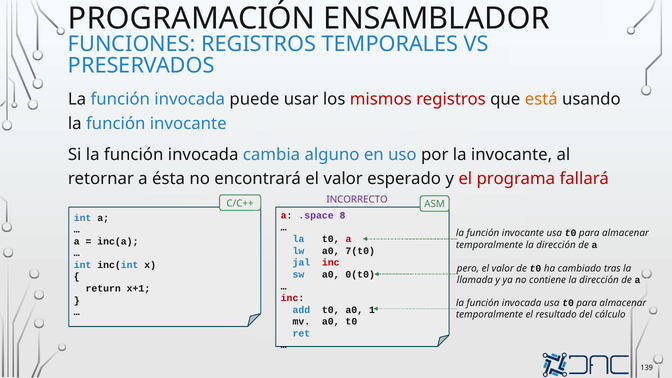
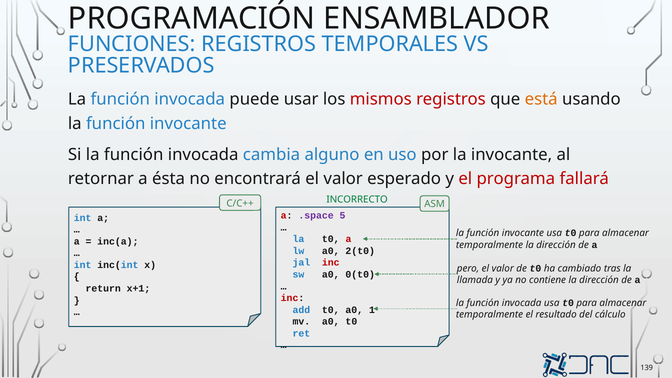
INCORRECTO colour: purple -> green (357, 200)
8: 8 -> 5 (343, 216)
7(t0: 7(t0 -> 2(t0 (360, 251)
